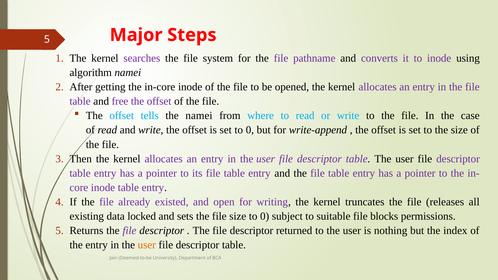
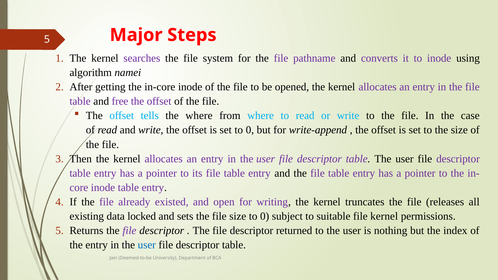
the namei: namei -> where (199, 116)
file blocks: blocks -> kernel (384, 216)
user colour: orange -> blue (147, 245)
